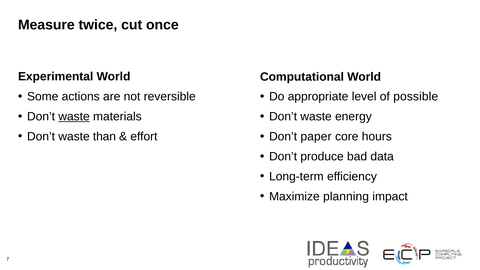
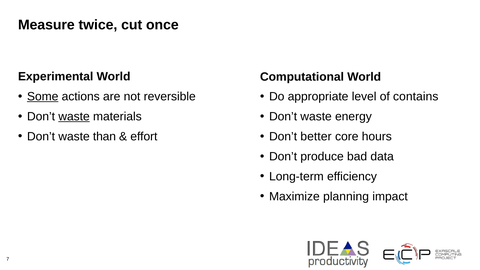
Some underline: none -> present (43, 97)
possible: possible -> contains (416, 97)
paper: paper -> better (316, 137)
